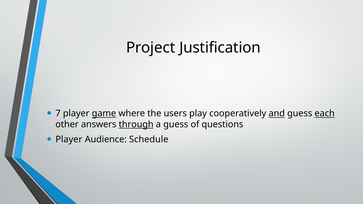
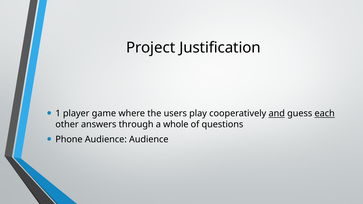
7: 7 -> 1 (58, 114)
game underline: present -> none (104, 114)
through underline: present -> none (136, 124)
a guess: guess -> whole (176, 124)
Player: Player -> Phone (69, 139)
Audience Schedule: Schedule -> Audience (149, 139)
